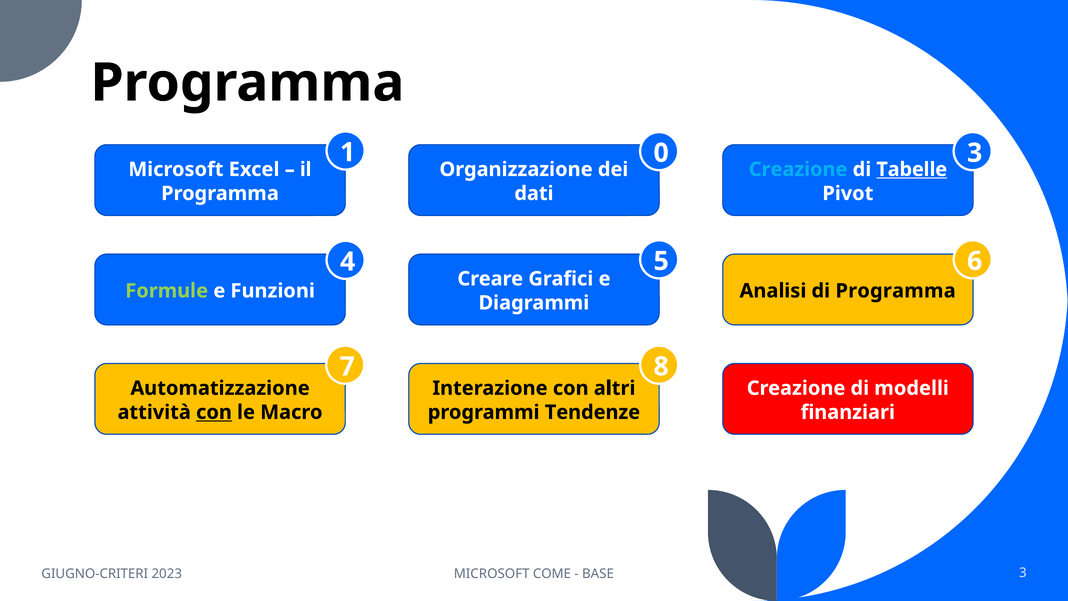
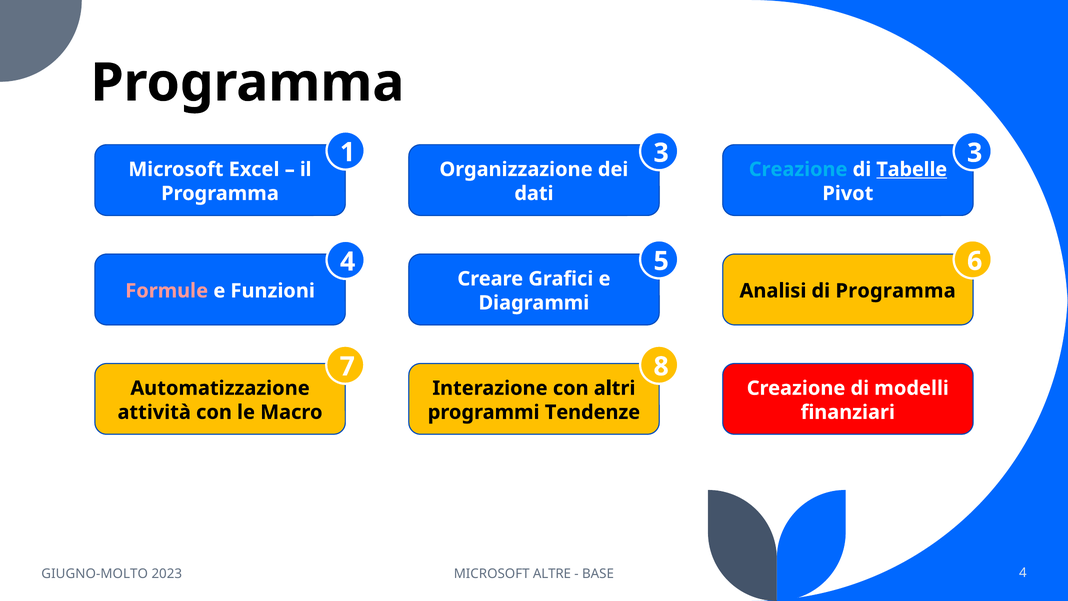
1 0: 0 -> 3 (661, 153)
Formule colour: light green -> pink (167, 291)
con underline: present -> none (214, 412)
GIUGNO-CRITERI: GIUGNO-CRITERI -> GIUGNO-MOLTO (95, 574)
COME: COME -> ALTRE (552, 574)
BASE 3: 3 -> 4 (1023, 573)
